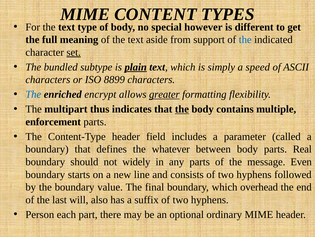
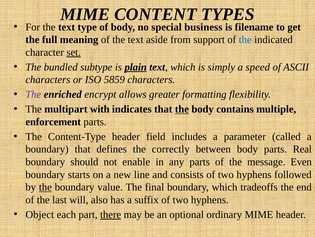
however: however -> business (203, 27)
different: different -> filename (254, 27)
8899: 8899 -> 5859 (114, 79)
The colour: blue -> purple (33, 94)
greater underline: present -> none (164, 94)
thus: thus -> with (100, 109)
whatever: whatever -> correctly (171, 149)
widely: widely -> enable (136, 161)
the underline: none -> present (45, 187)
overhead: overhead -> tradeoffs (259, 187)
Person: Person -> Object (40, 214)
there underline: none -> present (111, 214)
